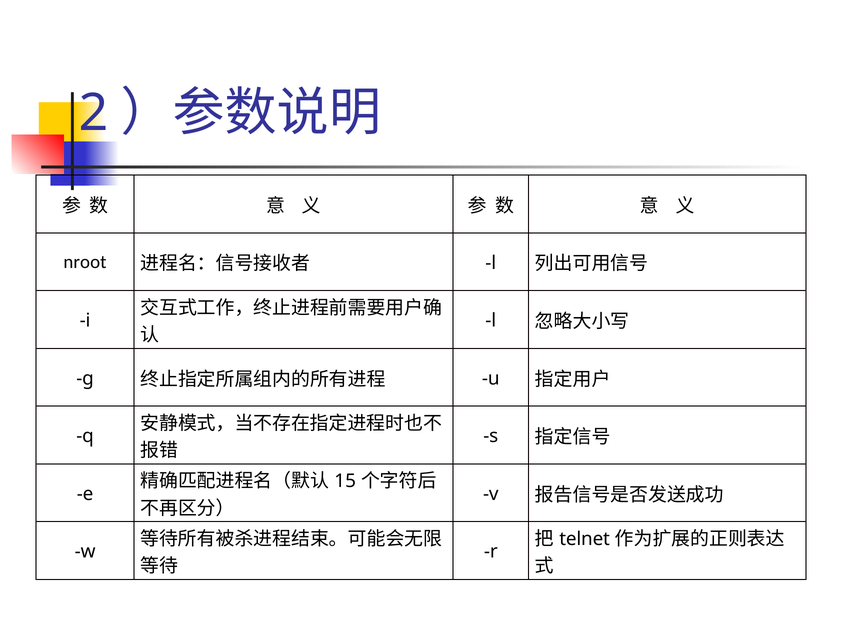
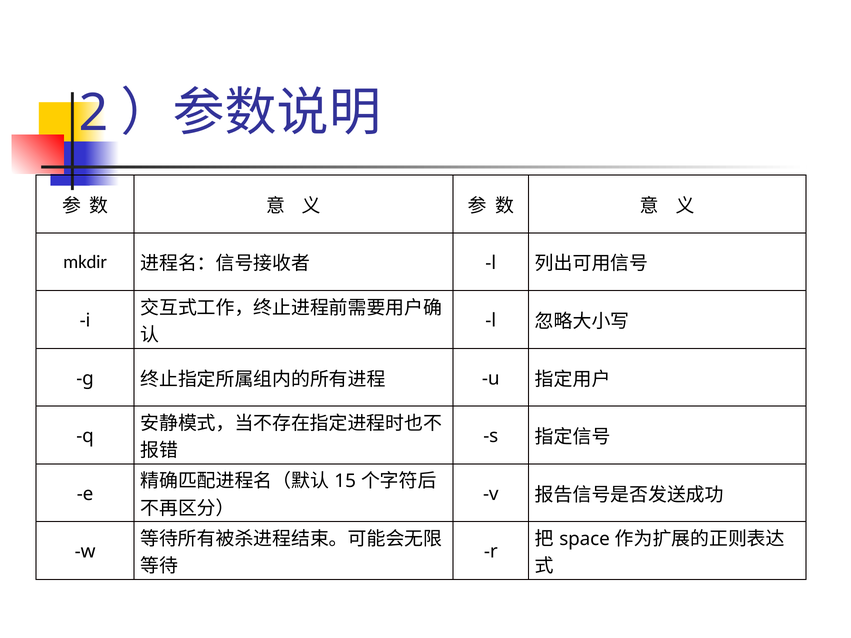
nroot: nroot -> mkdir (85, 262)
telnet: telnet -> space (585, 539)
